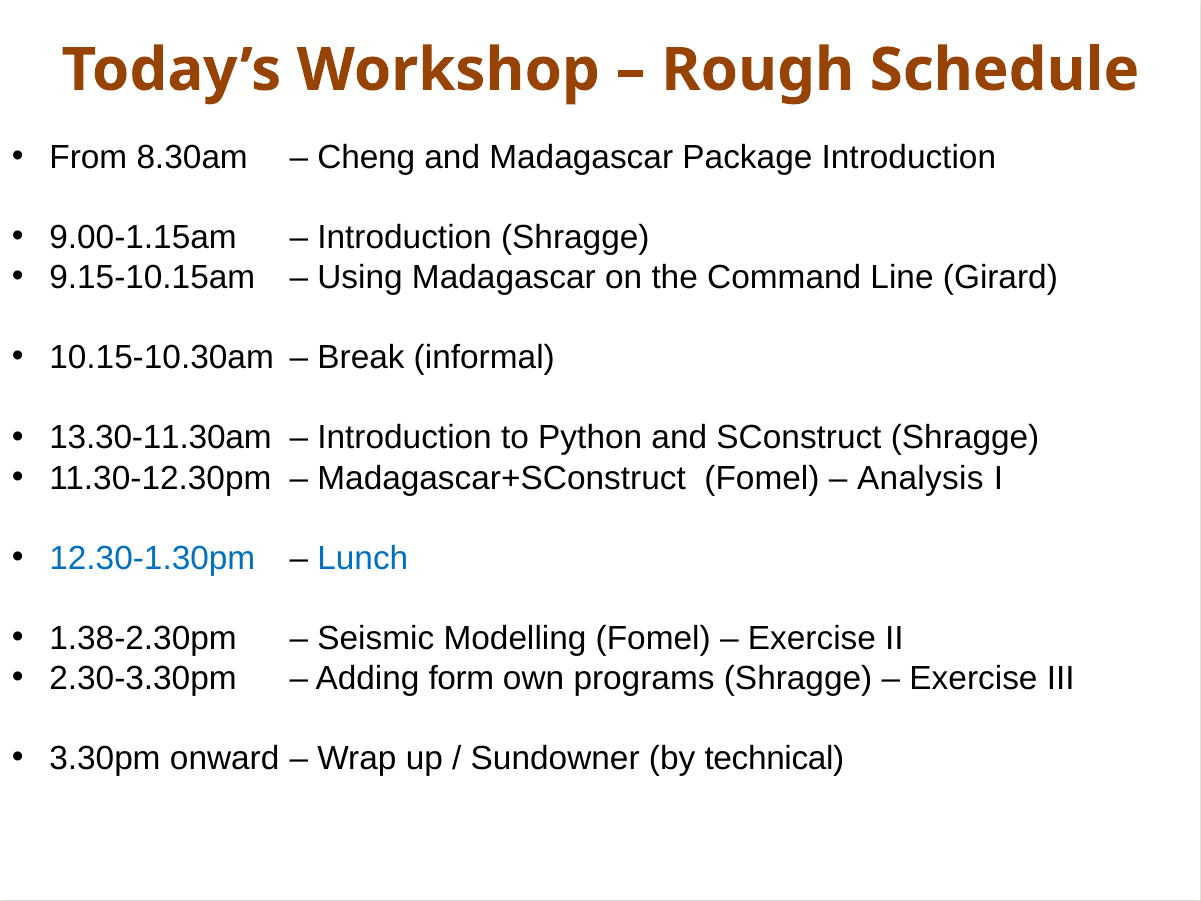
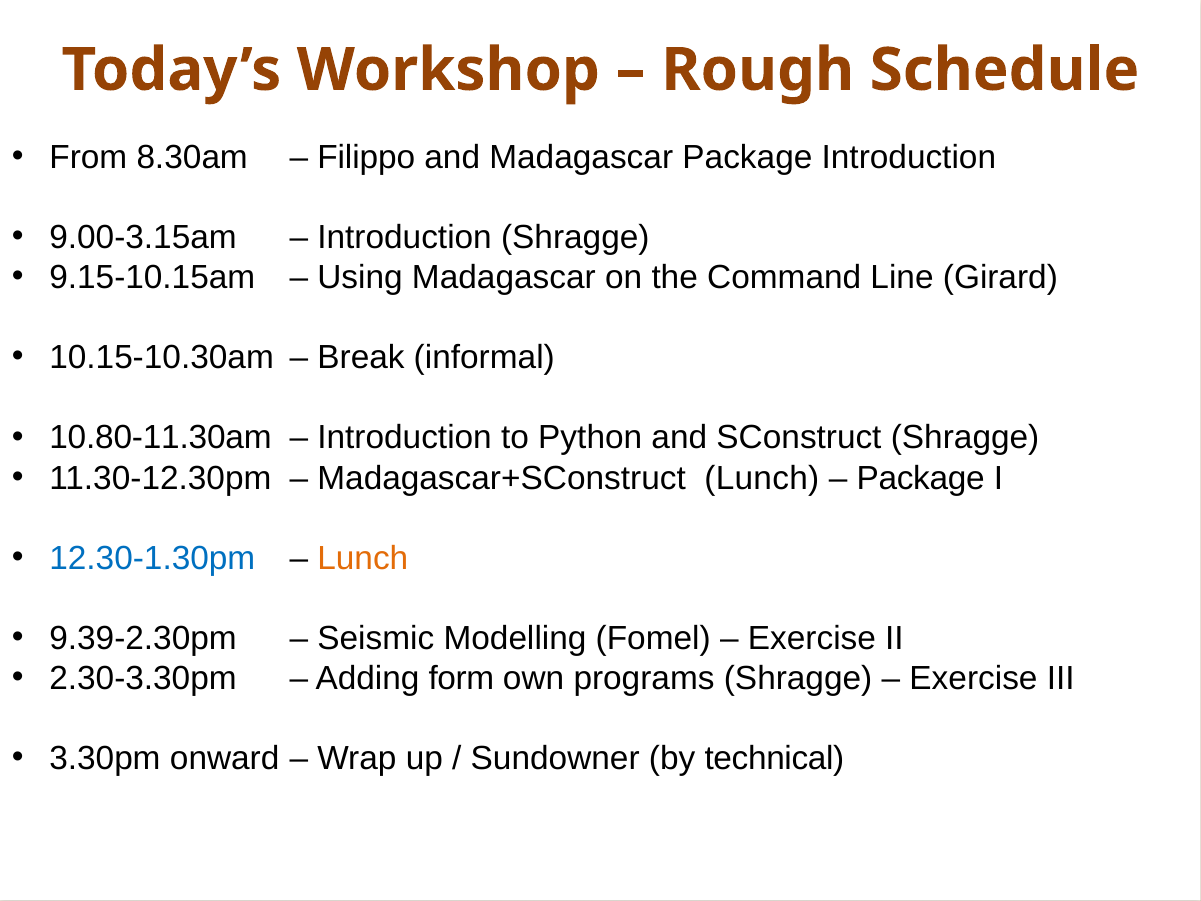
Cheng: Cheng -> Filippo (366, 158)
9.00-1.15am: 9.00-1.15am -> 9.00-3.15am (143, 238)
13.30-11.30am: 13.30-11.30am -> 10.80-11.30am (160, 438)
Madagascar+SConstruct Fomel: Fomel -> Lunch (762, 478)
Analysis: Analysis -> Package (921, 478)
Lunch colour: blue -> orange (363, 558)
1.38-2.30pm: 1.38-2.30pm -> 9.39-2.30pm (143, 638)
